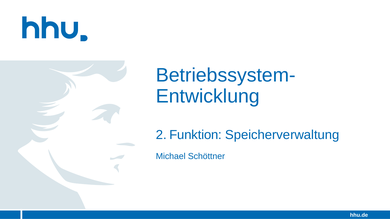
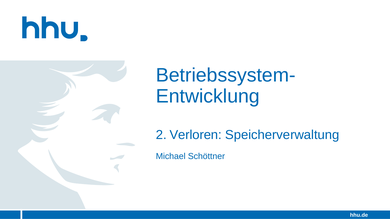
Funktion: Funktion -> Verloren (196, 135)
